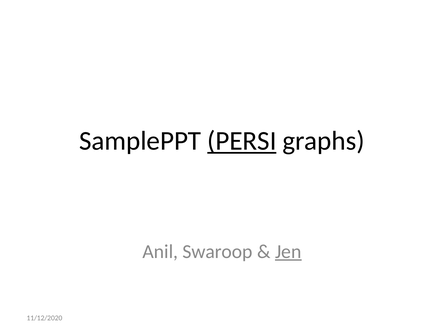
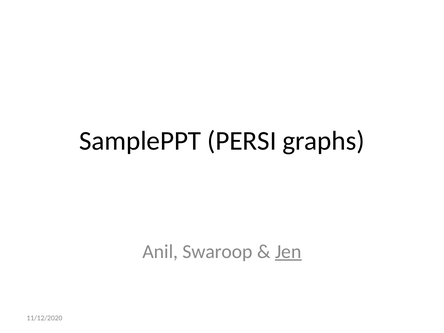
PERSI underline: present -> none (242, 141)
